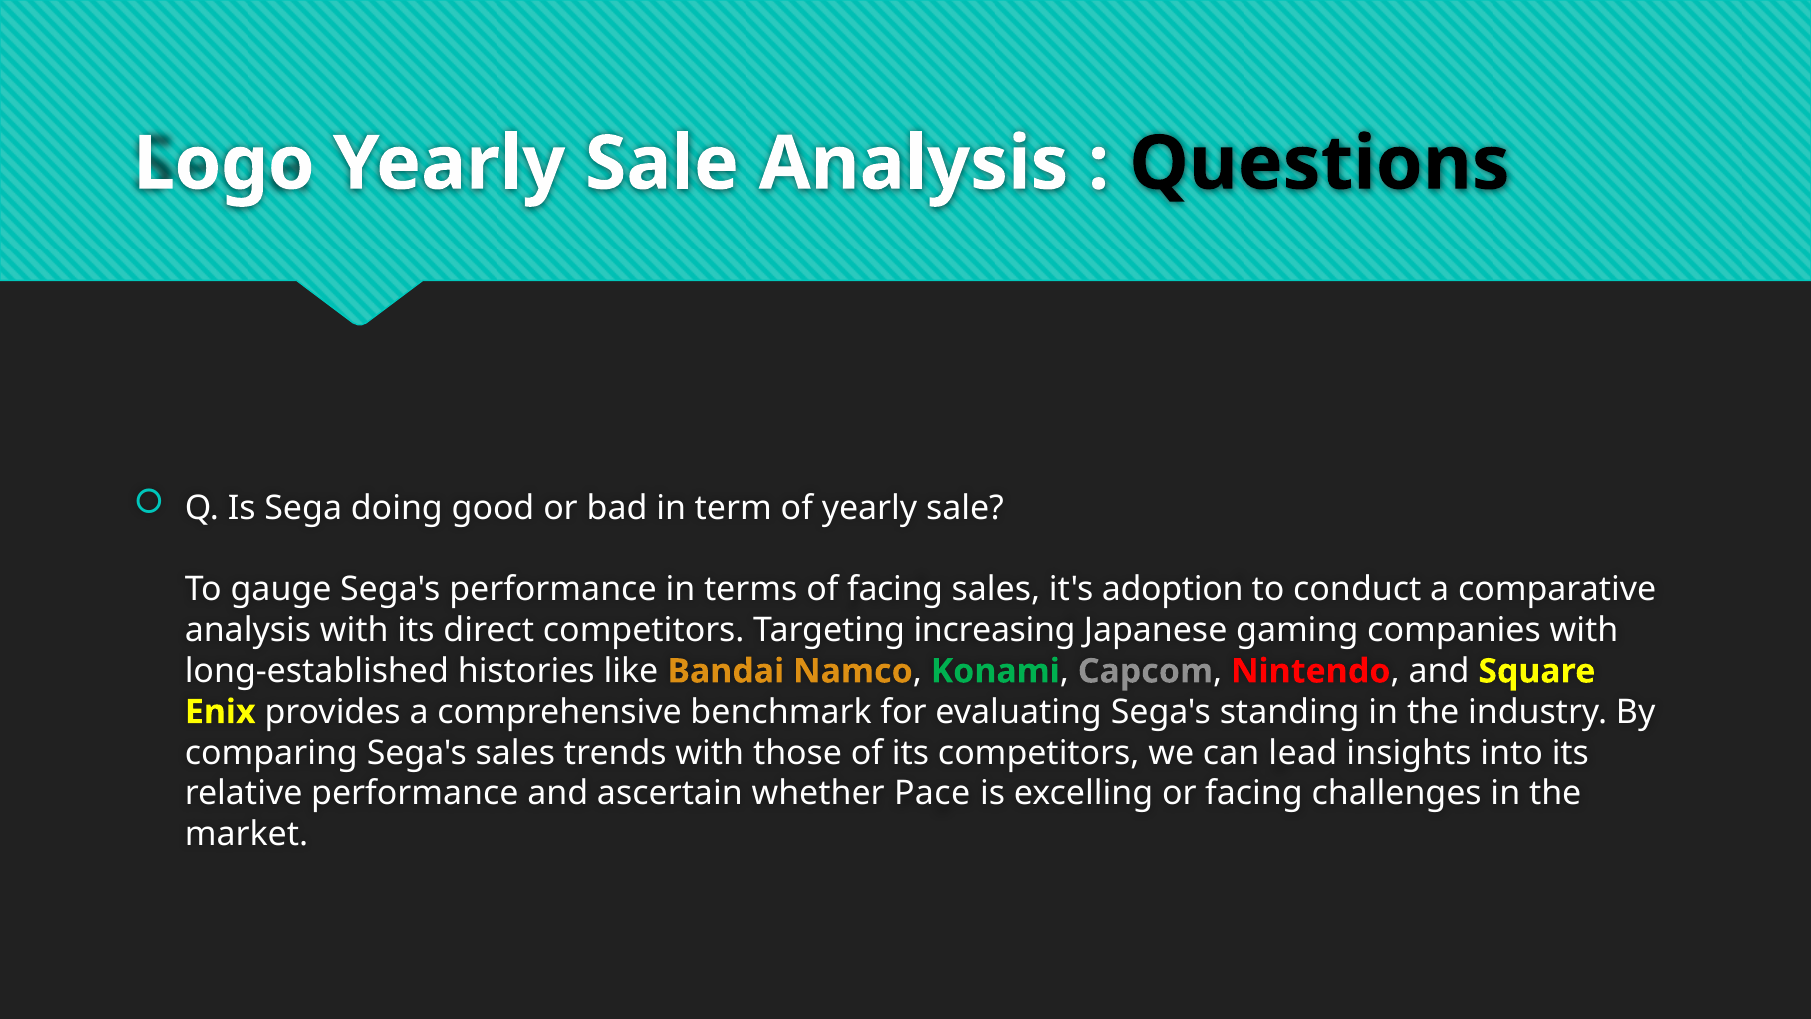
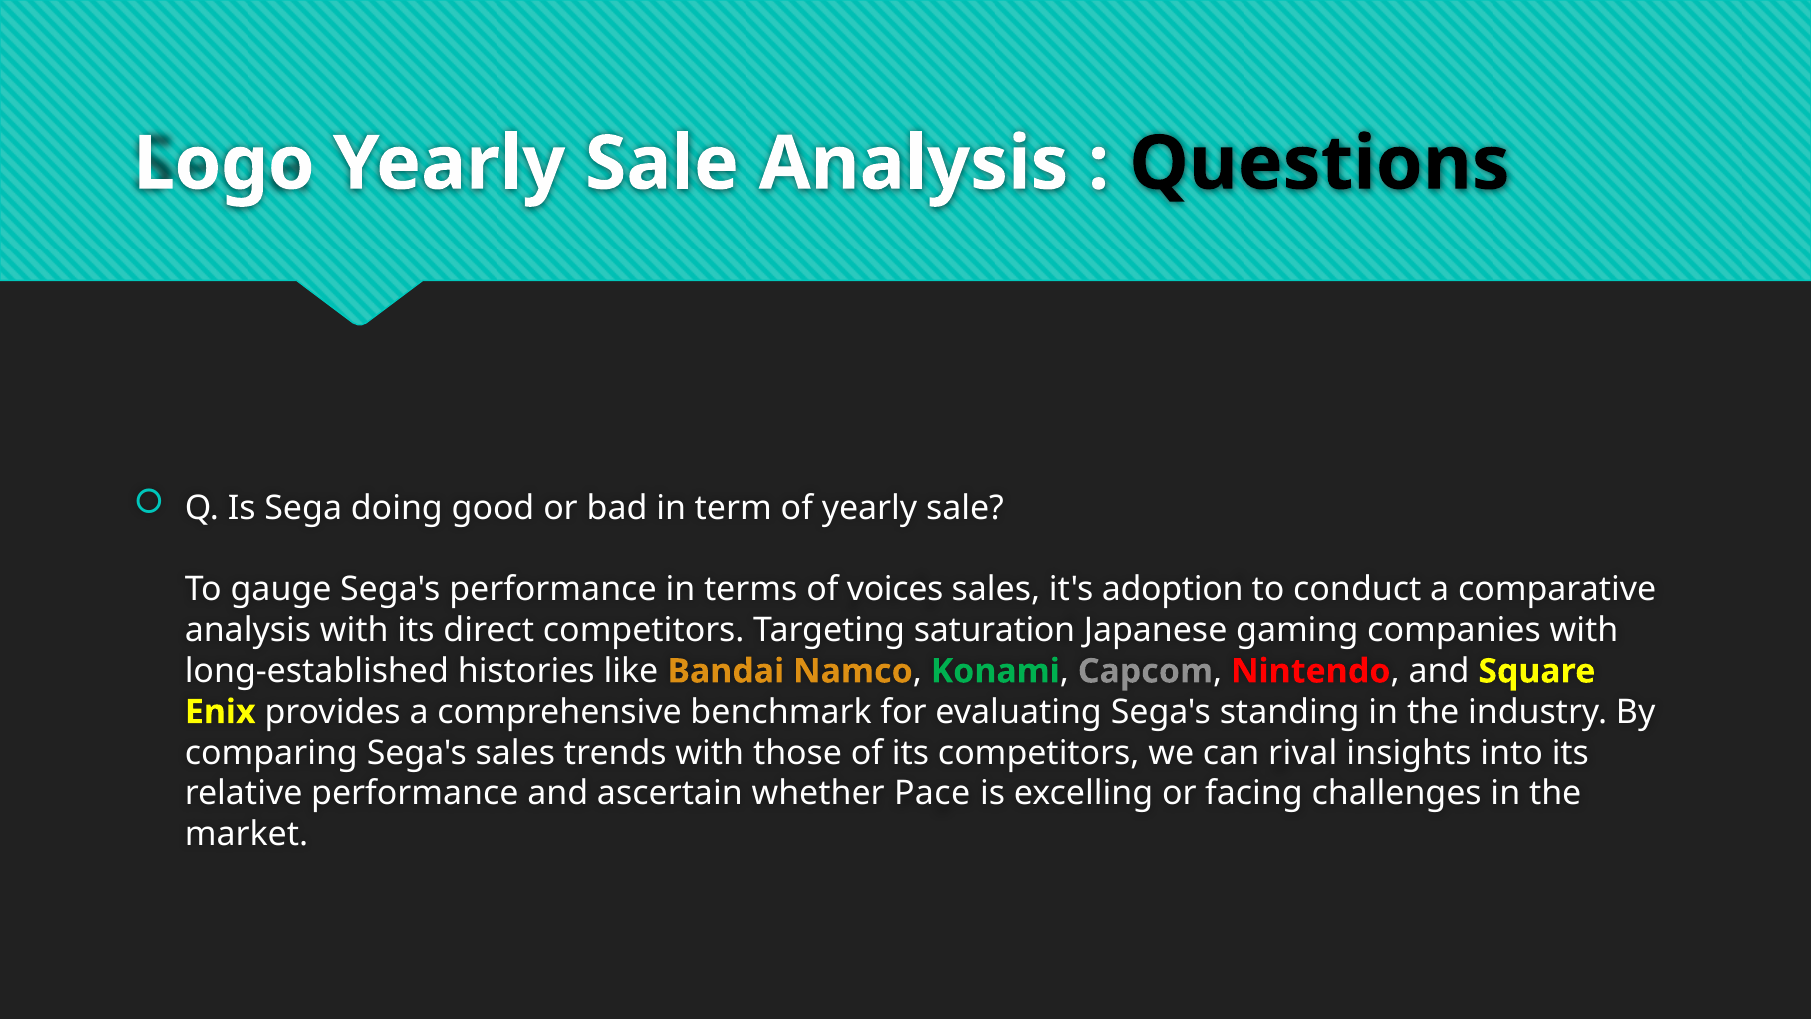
of facing: facing -> voices (895, 590)
increasing: increasing -> saturation (995, 630)
lead: lead -> rival (1303, 753)
